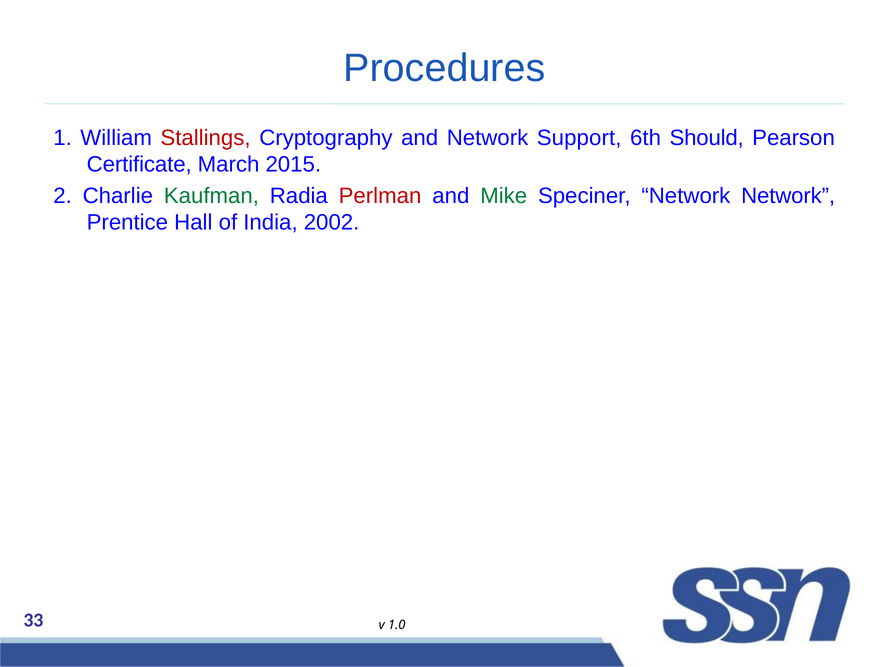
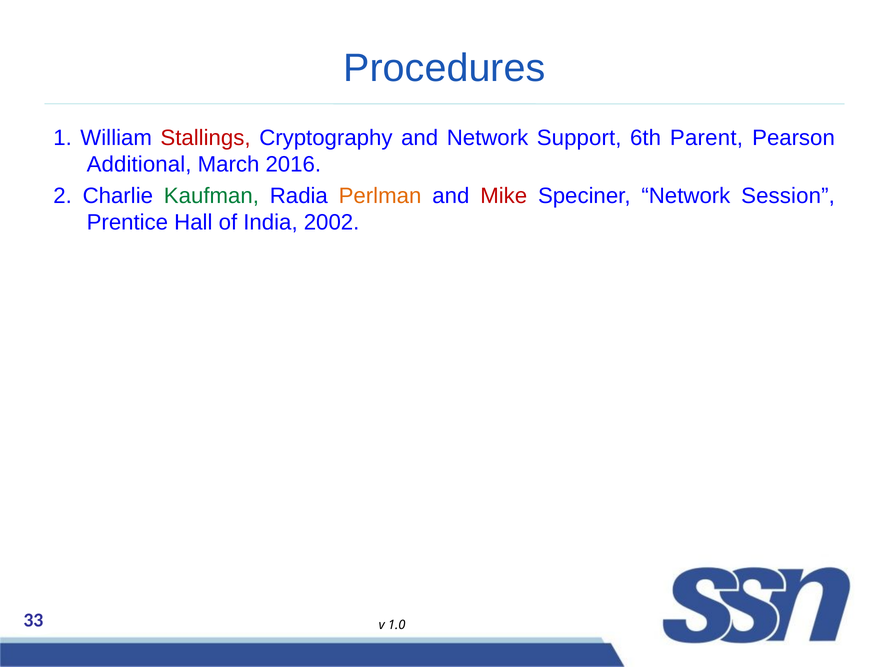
Should: Should -> Parent (706, 138)
Certificate: Certificate -> Additional (139, 165)
2015: 2015 -> 2016 (293, 165)
Perlman colour: red -> orange (380, 196)
Mike colour: green -> red (504, 196)
Network Network: Network -> Session (788, 196)
